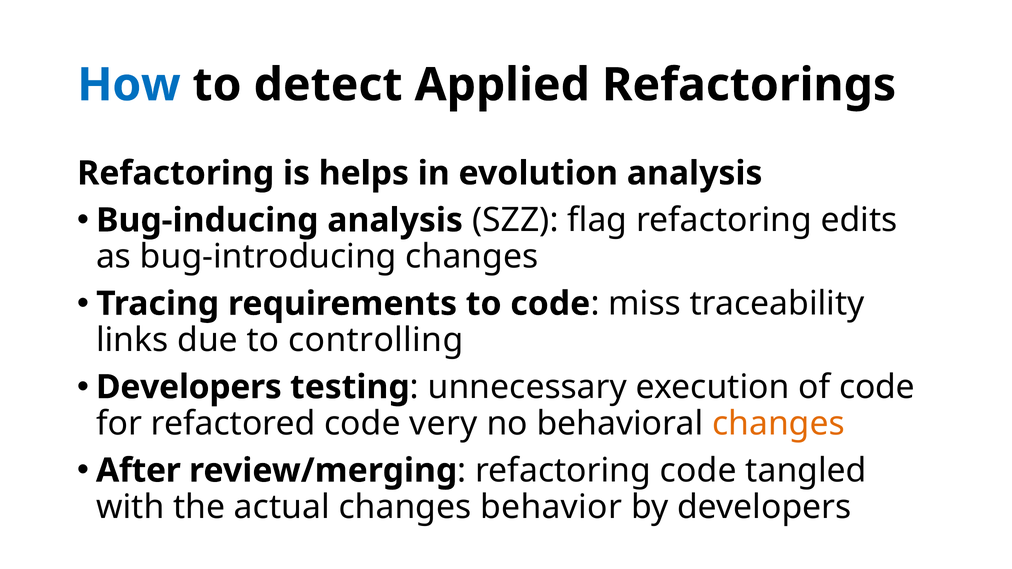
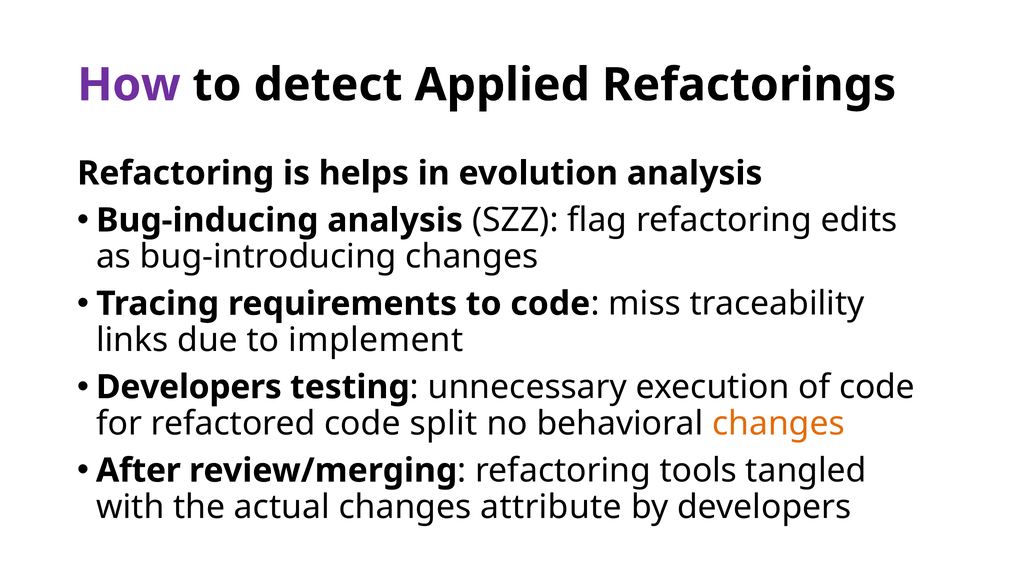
How colour: blue -> purple (129, 85)
controlling: controlling -> implement (376, 340)
very: very -> split (443, 424)
refactoring code: code -> tools (698, 471)
behavior: behavior -> attribute (551, 507)
